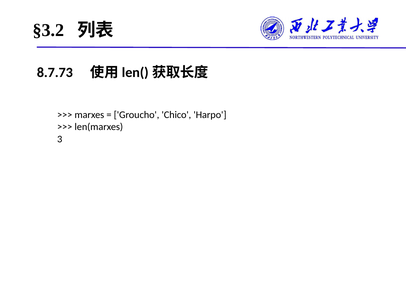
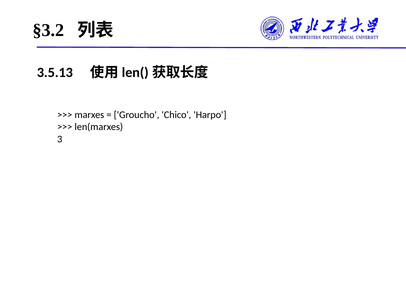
8.7.73: 8.7.73 -> 3.5.13 (55, 73)
